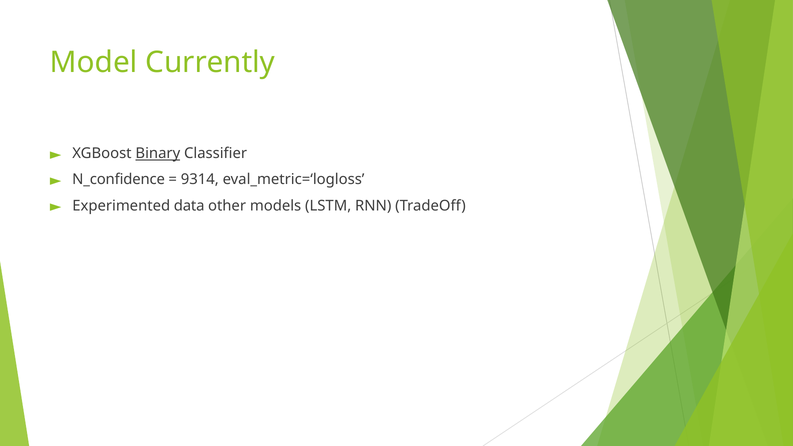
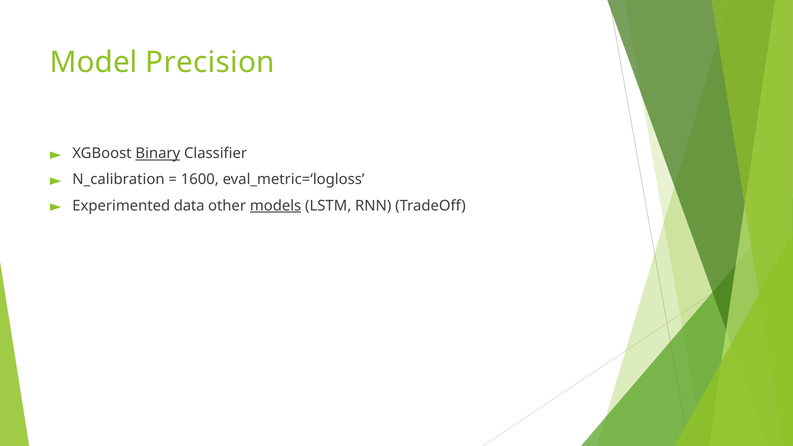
Currently: Currently -> Precision (210, 63)
N_confidence: N_confidence -> N_calibration (118, 180)
9314: 9314 -> 1600 (200, 180)
models underline: none -> present (276, 206)
